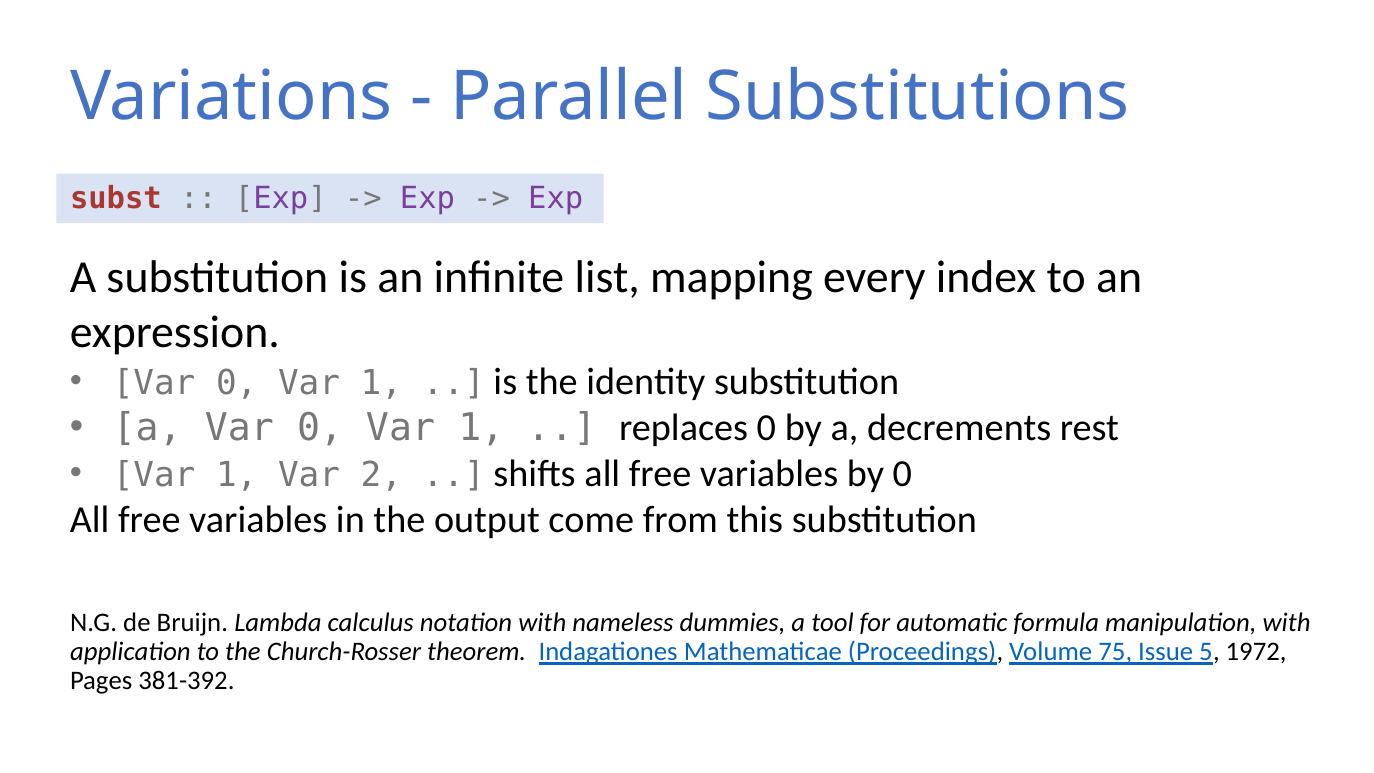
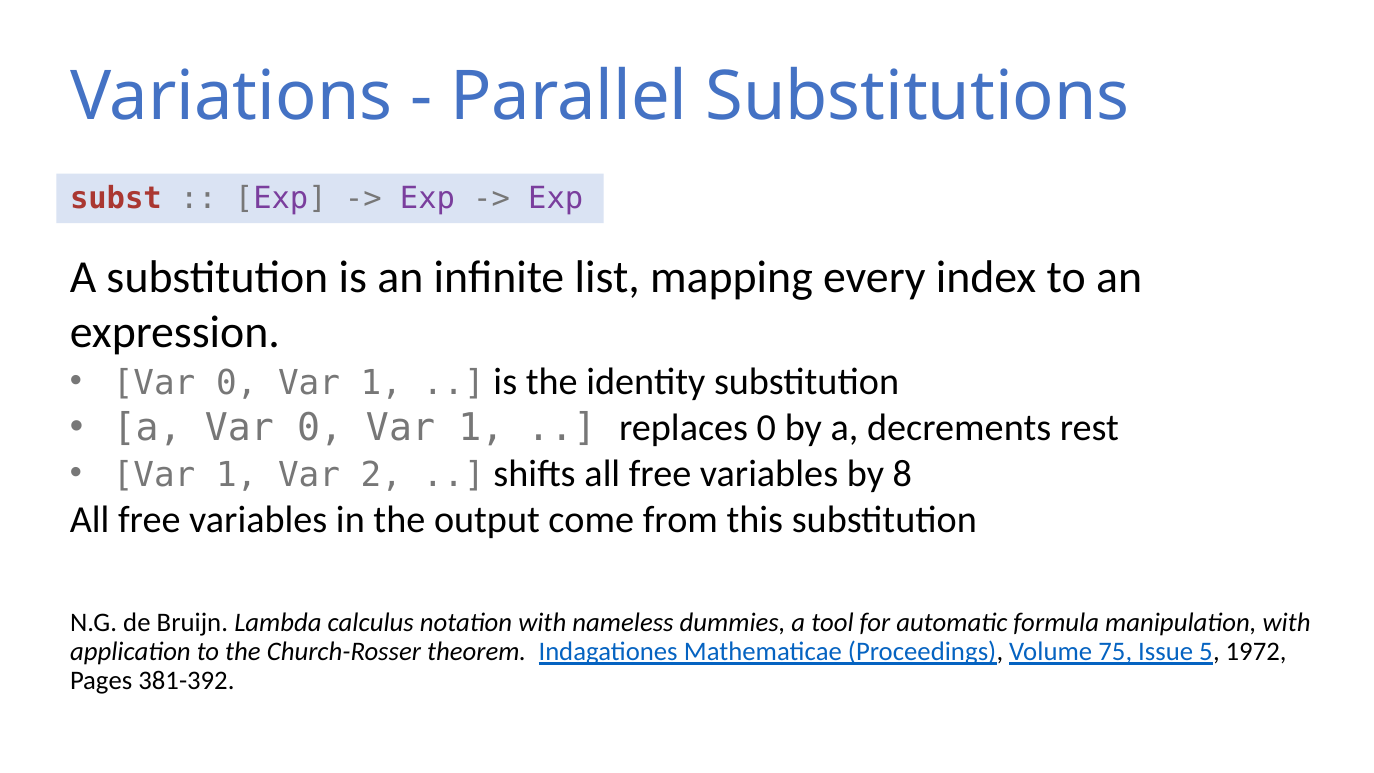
by 0: 0 -> 8 (902, 474)
